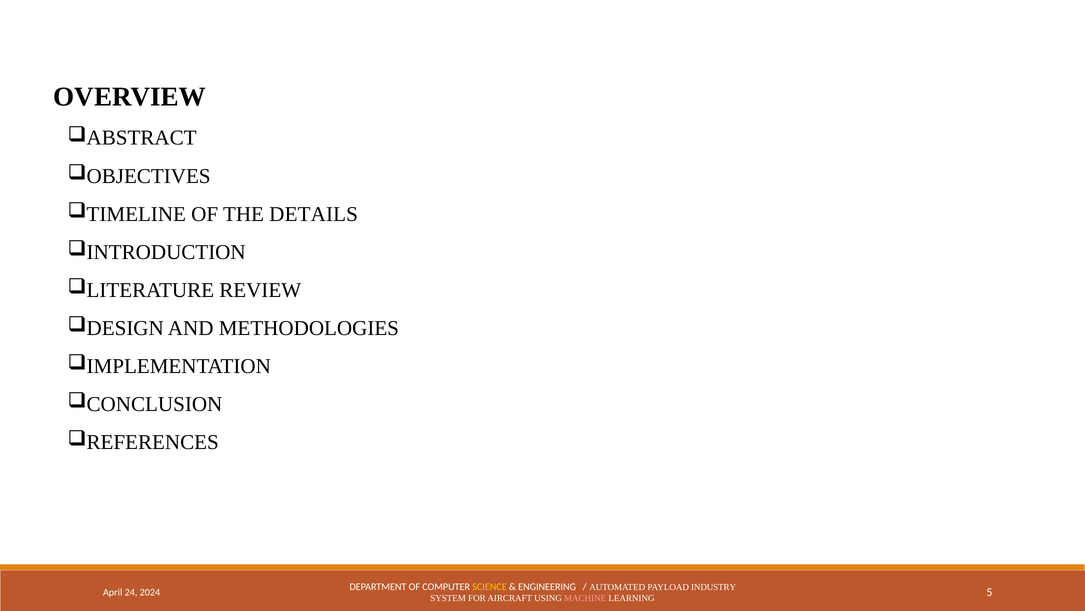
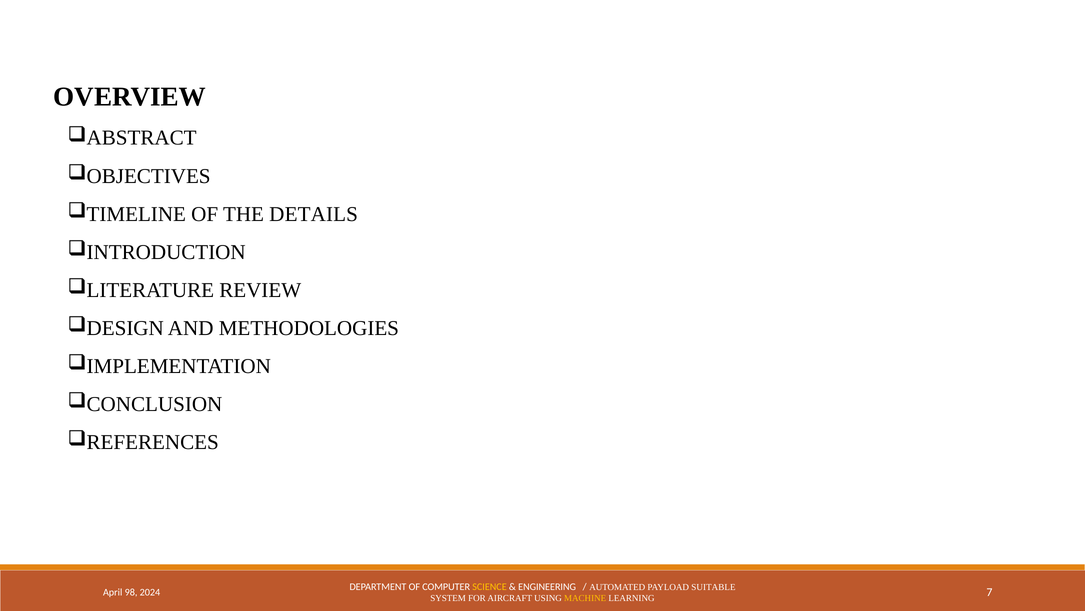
INDUSTRY: INDUSTRY -> SUITABLE (713, 587)
24: 24 -> 98 (131, 592)
MACHINE colour: pink -> yellow (585, 598)
5: 5 -> 7 (989, 592)
